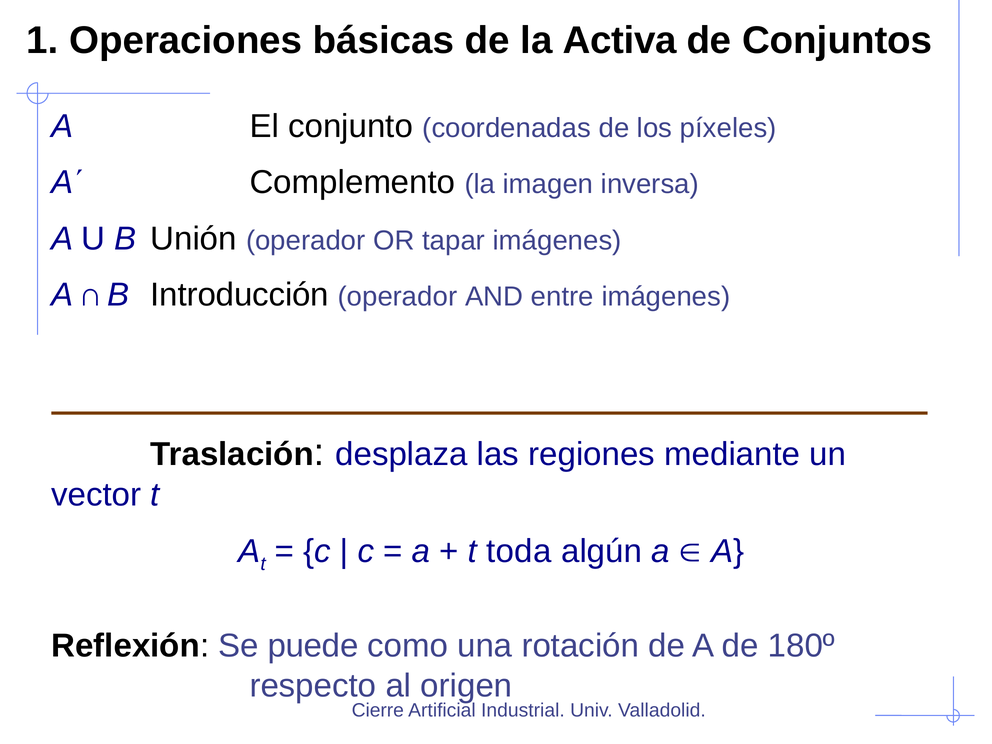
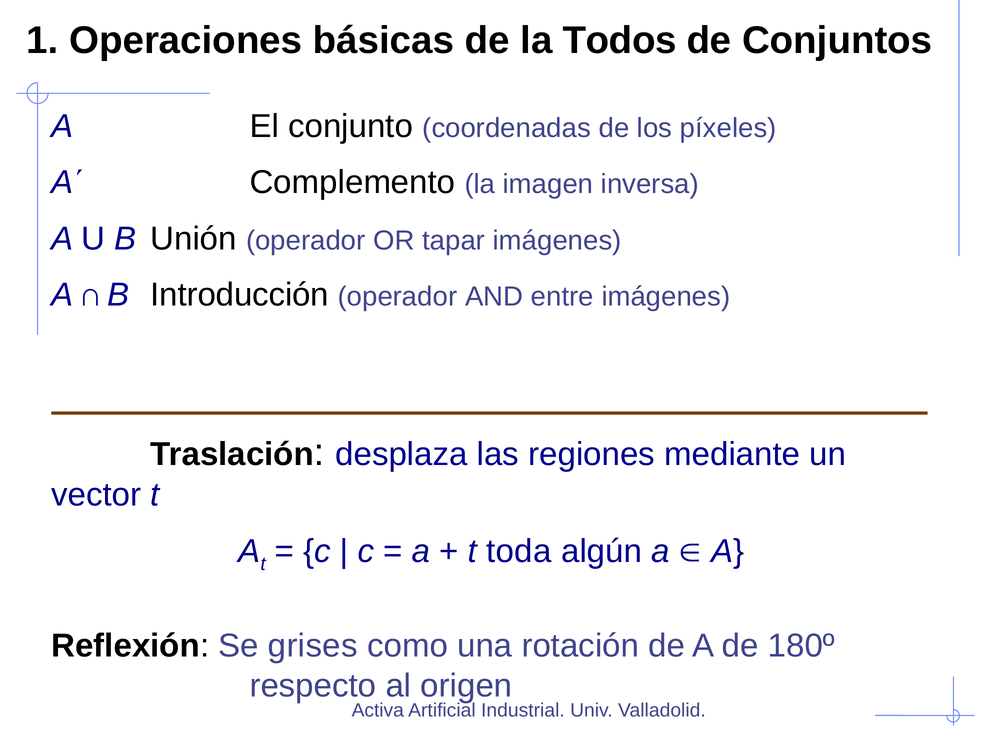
Activa: Activa -> Todos (620, 41)
puede: puede -> grises (313, 646)
Cierre: Cierre -> Activa (378, 710)
